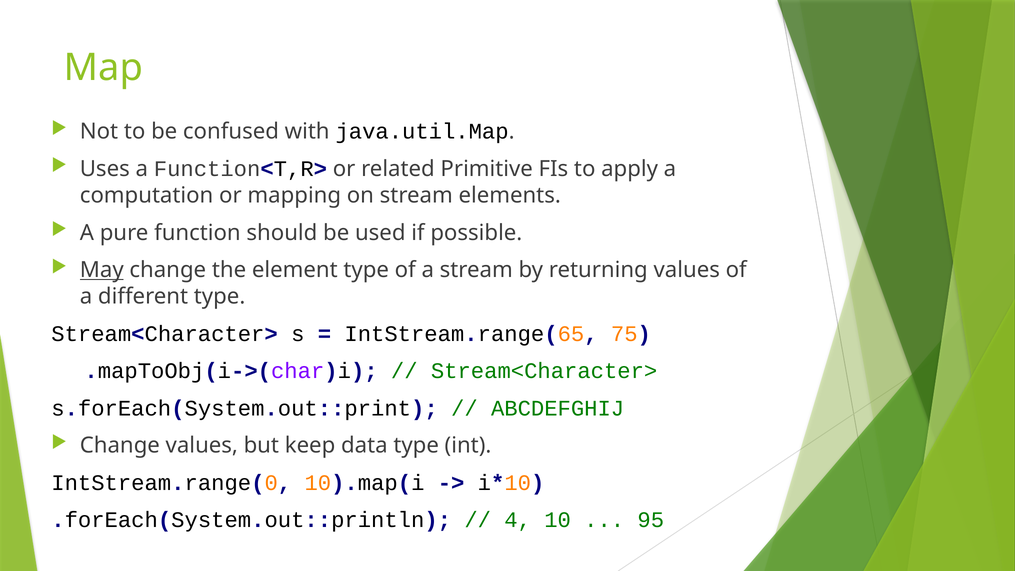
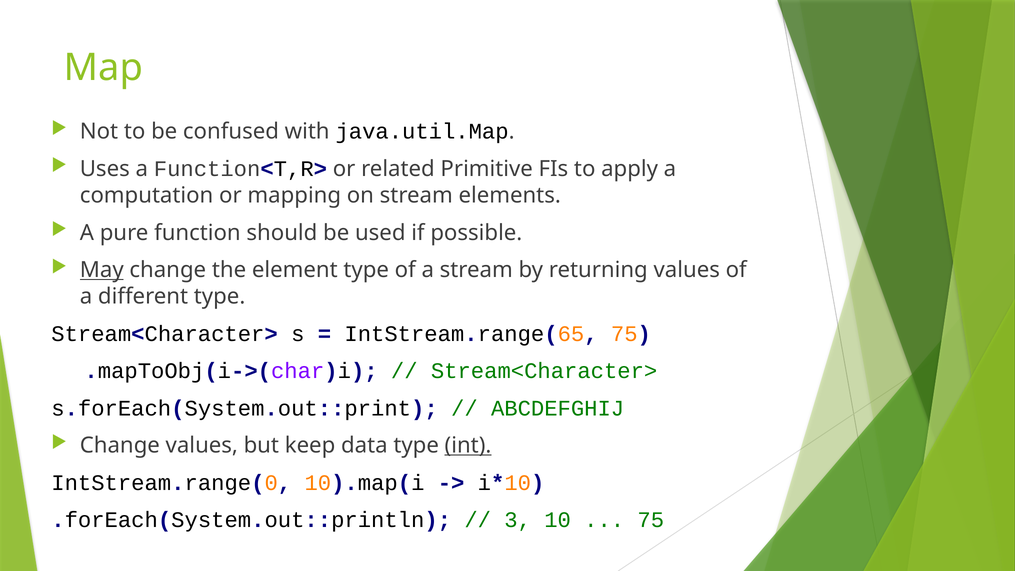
int underline: none -> present (468, 445)
4: 4 -> 3 (518, 520)
95: 95 -> 75 (651, 520)
